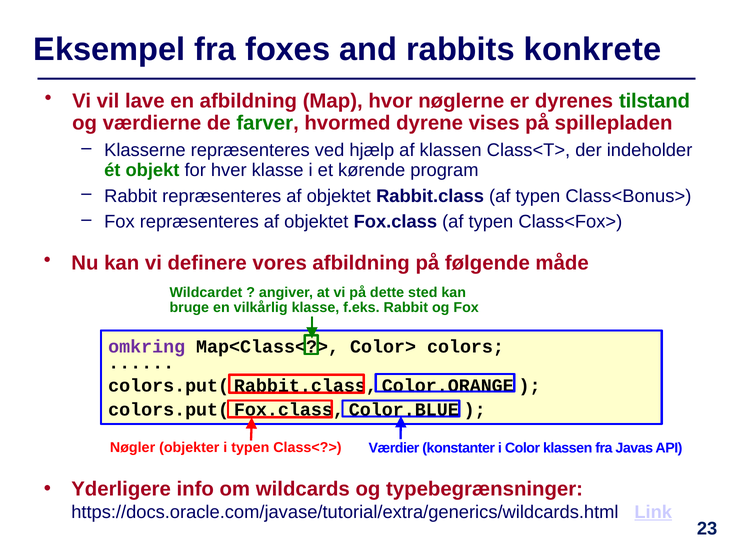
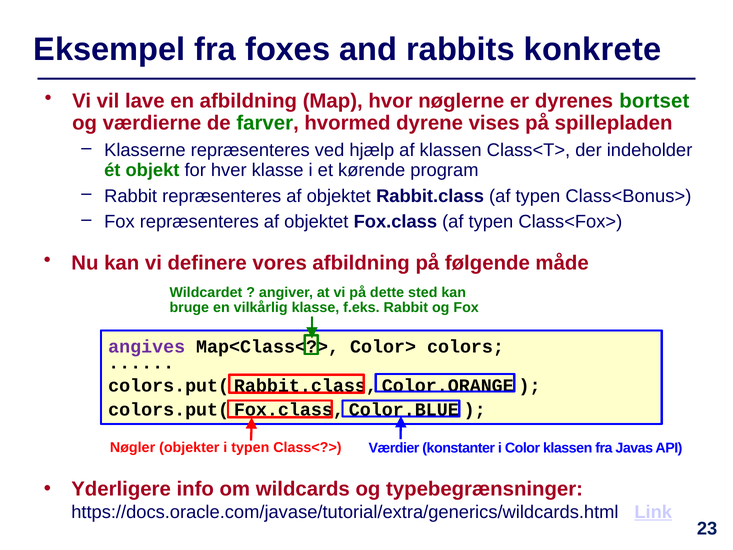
tilstand: tilstand -> bortset (654, 101)
omkring: omkring -> angives (147, 346)
